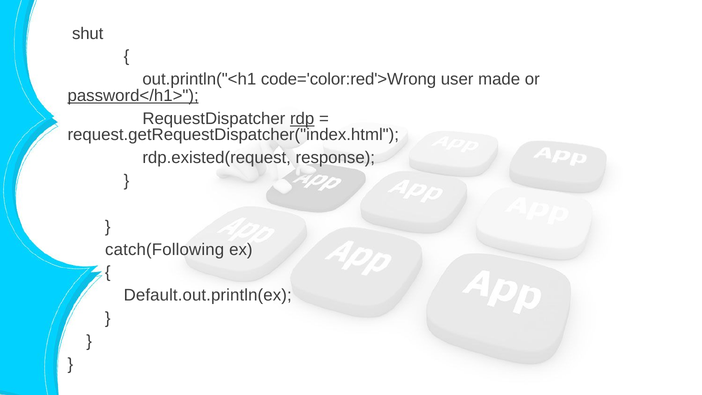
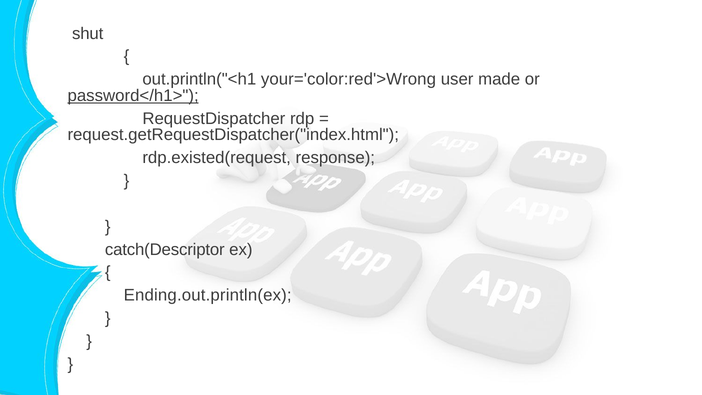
code='color:red'>Wrong: code='color:red'>Wrong -> your='color:red'>Wrong (348, 79)
rdp underline: present -> none (302, 119)
catch(Following: catch(Following -> catch(Descriptor (165, 249)
Default.out.println(ex: Default.out.println(ex -> Ending.out.println(ex (208, 295)
